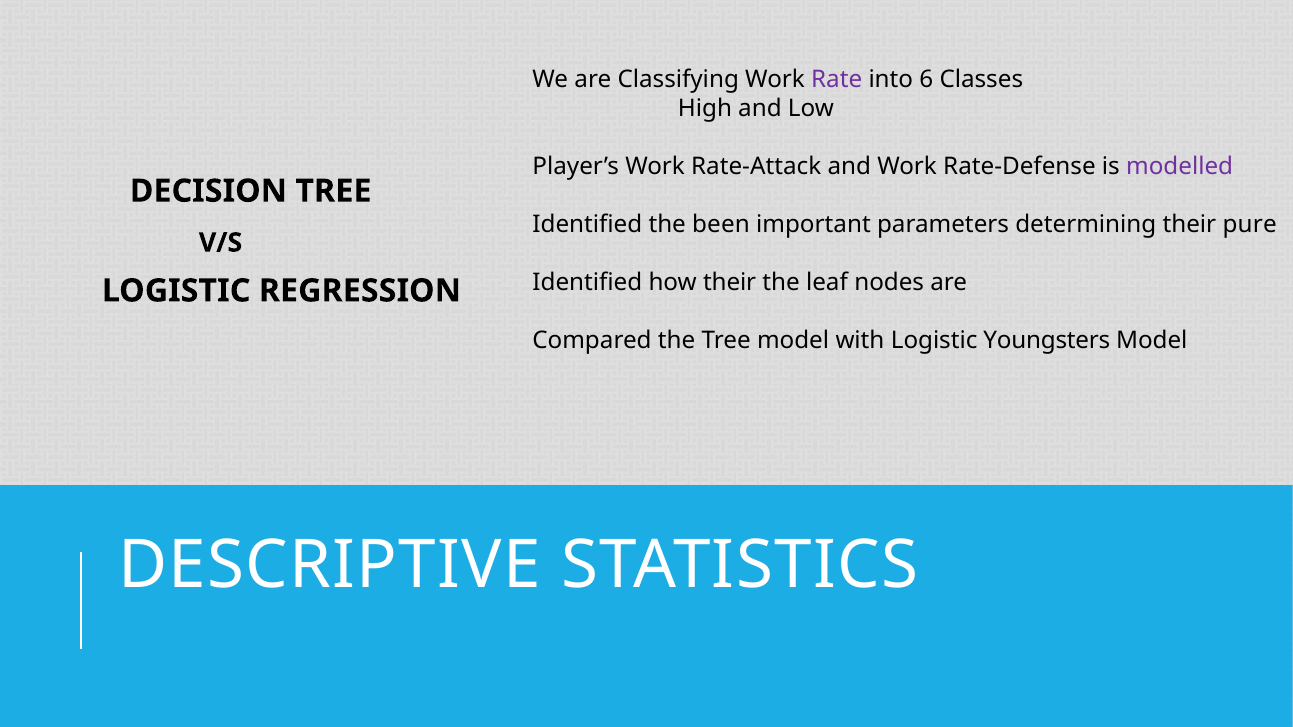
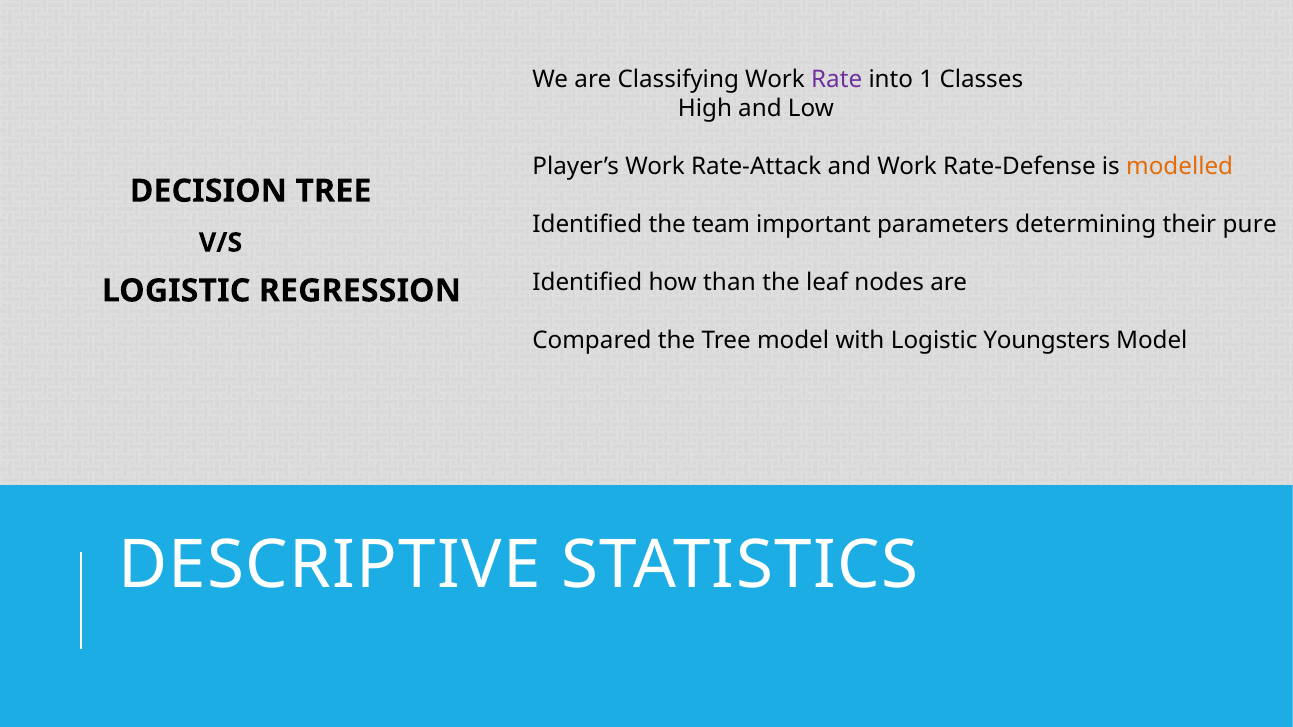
6: 6 -> 1 (926, 79)
modelled colour: purple -> orange (1180, 166)
been: been -> team (721, 225)
how their: their -> than (729, 283)
